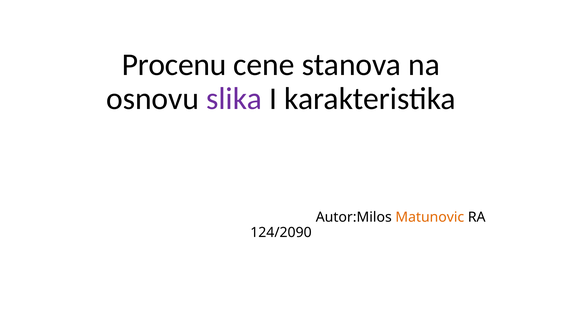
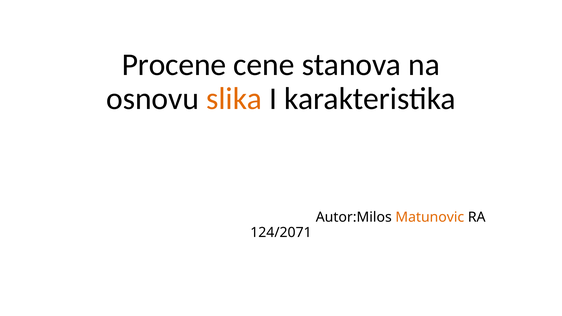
Procenu: Procenu -> Procene (174, 65)
slika colour: purple -> orange (234, 99)
124/2090: 124/2090 -> 124/2071 (281, 233)
